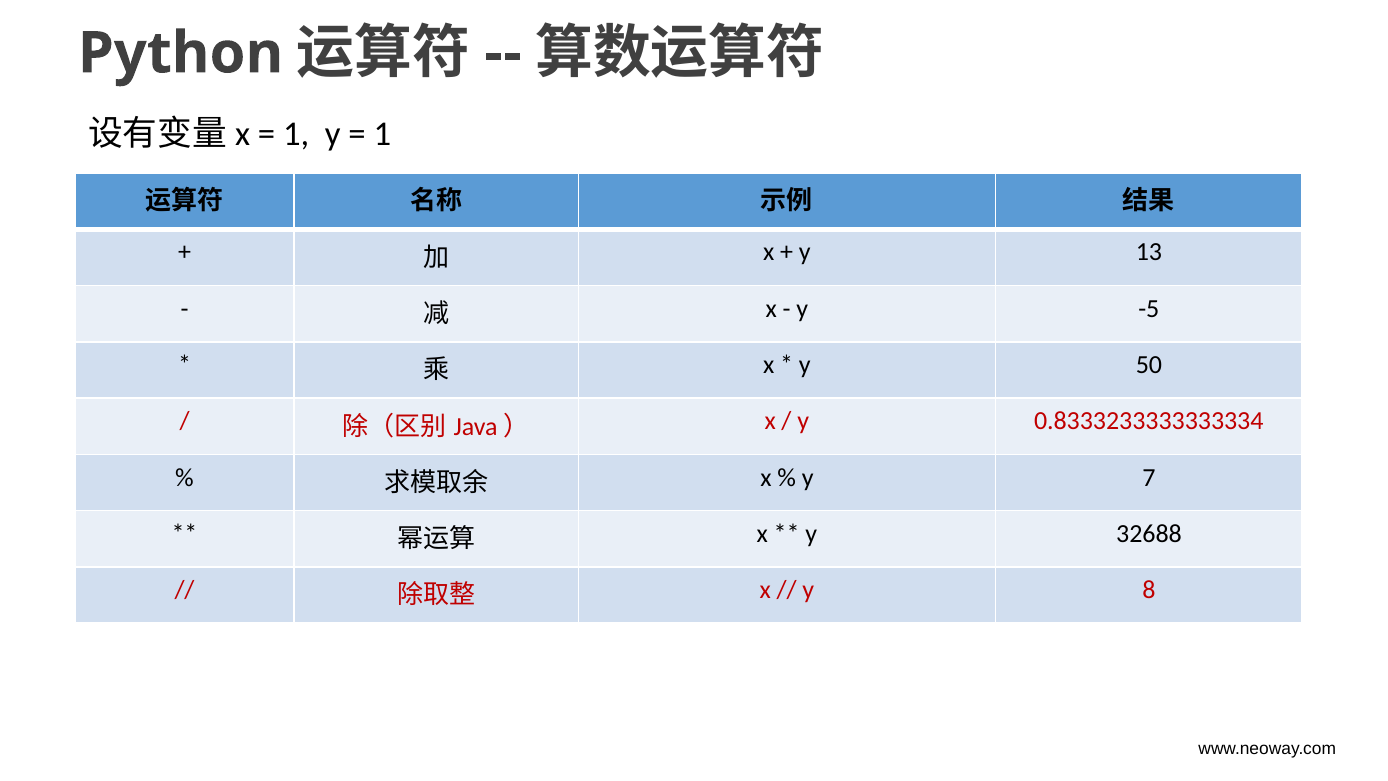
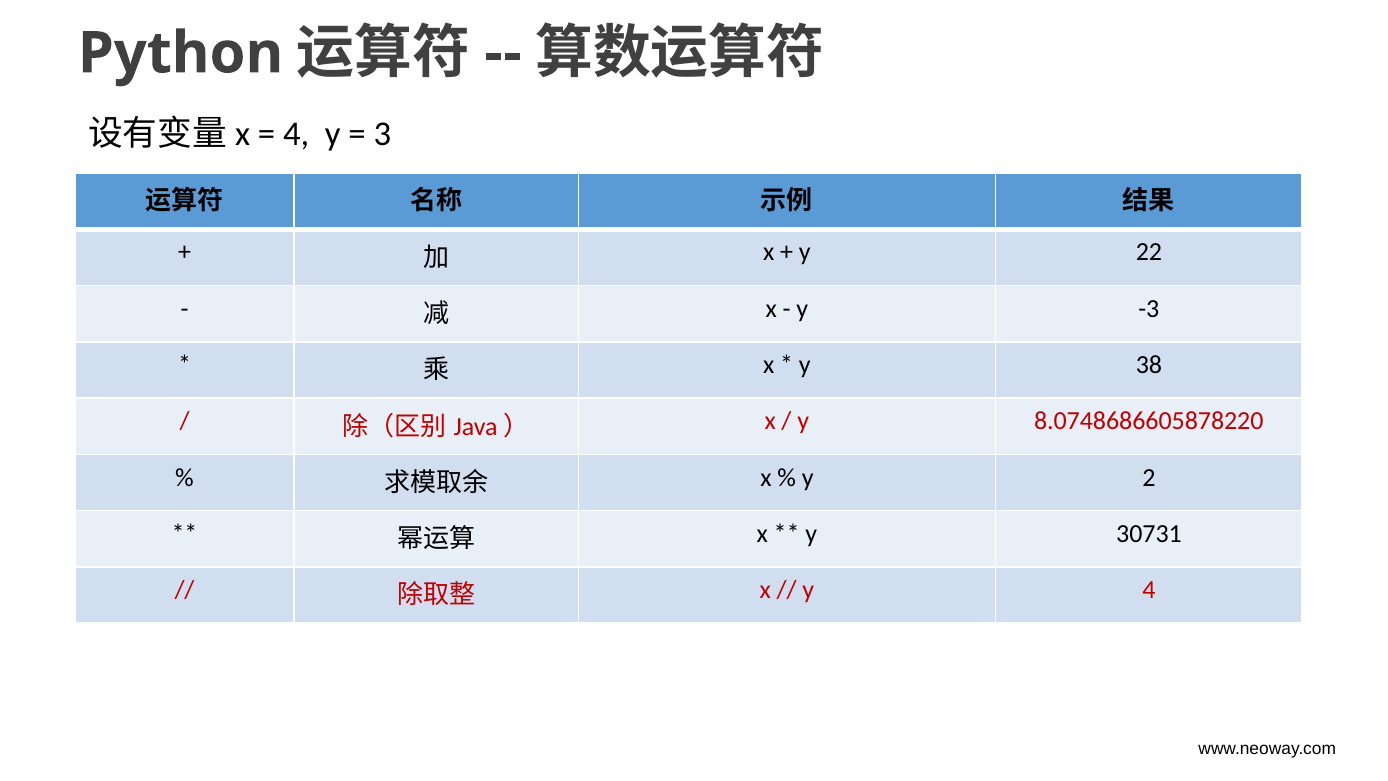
1: 1 -> 4 (296, 134)
1: 1 -> 3 (382, 134)
13: 13 -> 22 (1149, 252)
-5: -5 -> -3 (1149, 308)
50: 50 -> 38 (1149, 365)
0.8333233333333334: 0.8333233333333334 -> 8.0748686605878220 (1149, 421)
7: 7 -> 2 (1149, 477)
32688: 32688 -> 30731 (1149, 534)
y 8: 8 -> 4 (1149, 590)
